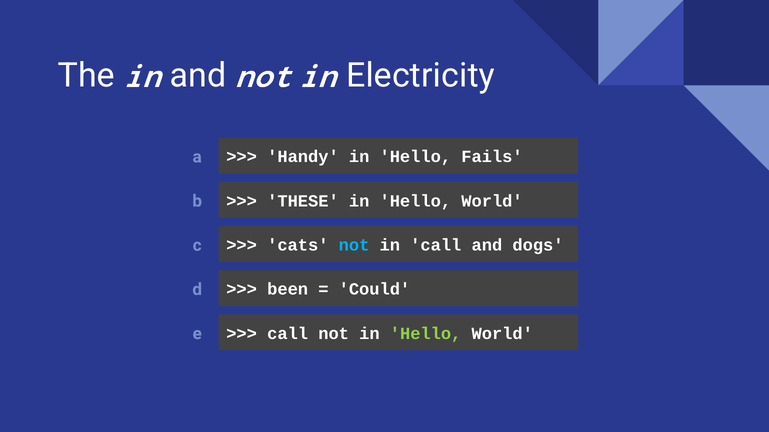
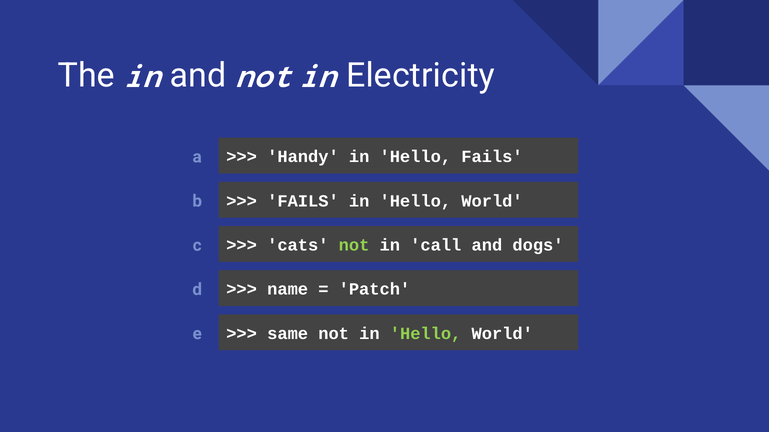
THESE: THESE -> FAILS (303, 201)
not colour: light blue -> light green (354, 246)
been: been -> name (288, 290)
Could: Could -> Patch (374, 290)
call: call -> same (288, 334)
